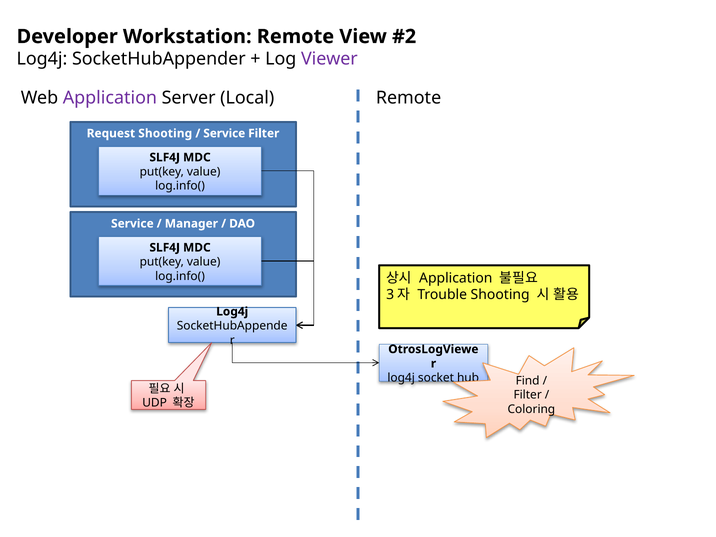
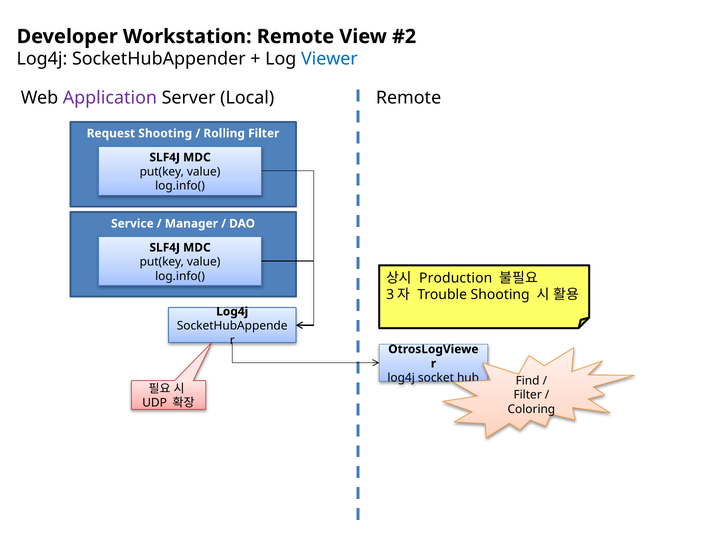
Viewer colour: purple -> blue (329, 59)
Service: Service -> Rolling (224, 133)
Application: Application -> Production (456, 278)
